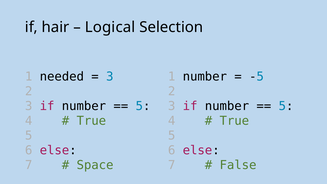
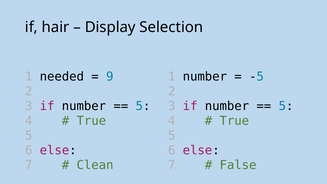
Logical: Logical -> Display (110, 27)
3: 3 -> 9 (110, 77)
Space: Space -> Clean (95, 165)
